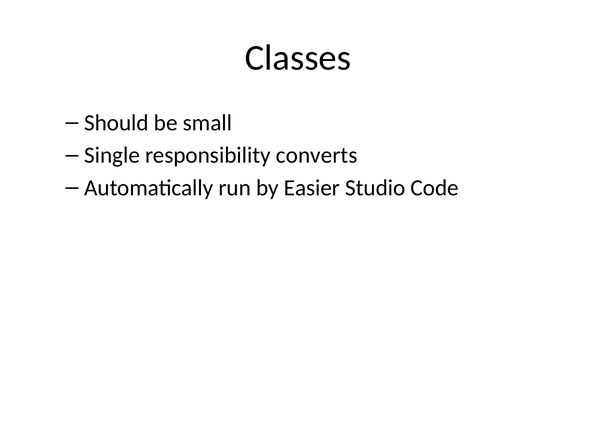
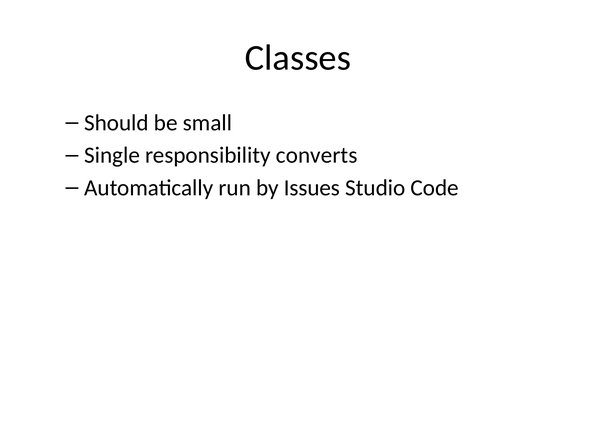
Easier: Easier -> Issues (312, 188)
